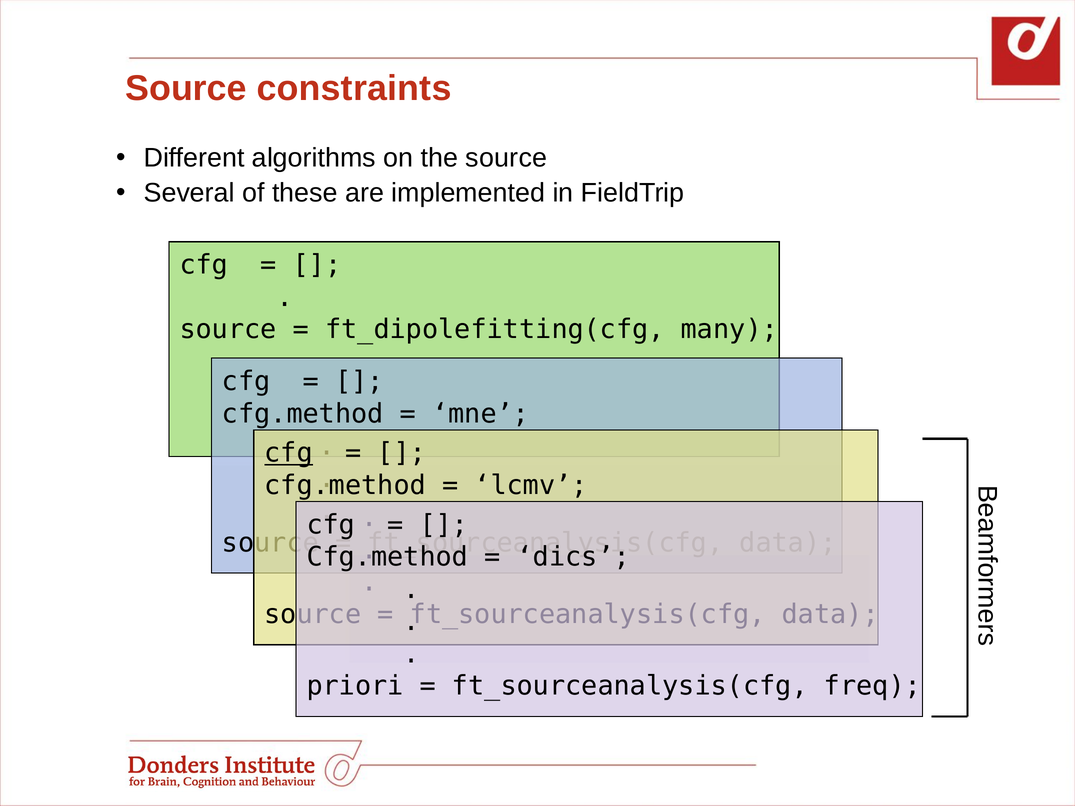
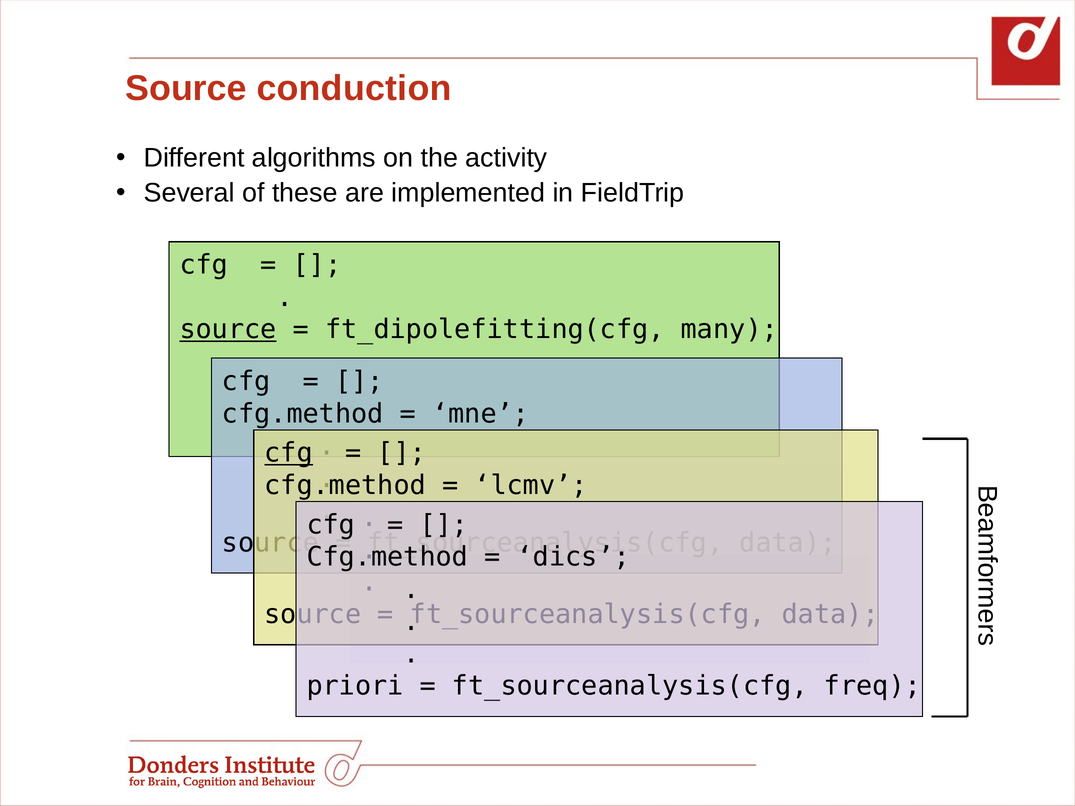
constraints: constraints -> conduction (354, 89)
the source: source -> activity (506, 158)
source underline: none -> present (228, 330)
